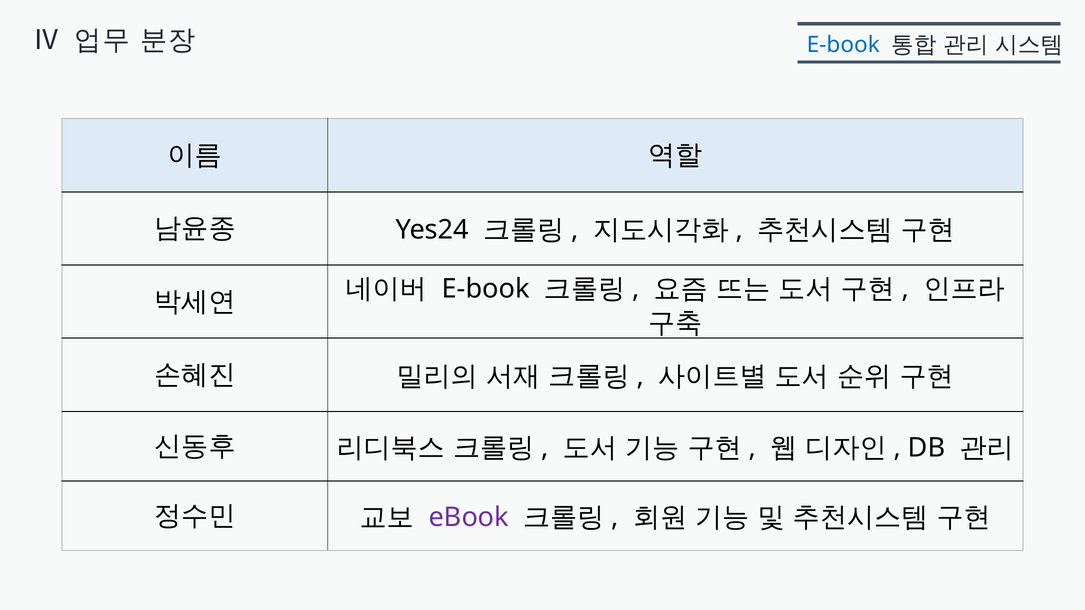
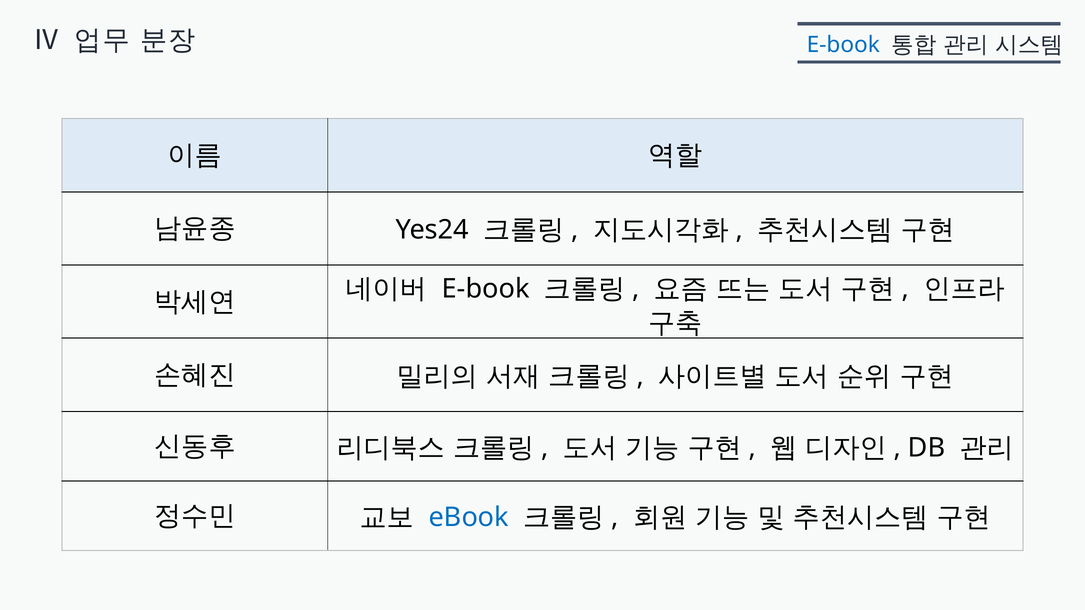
eBook colour: purple -> blue (469, 517)
